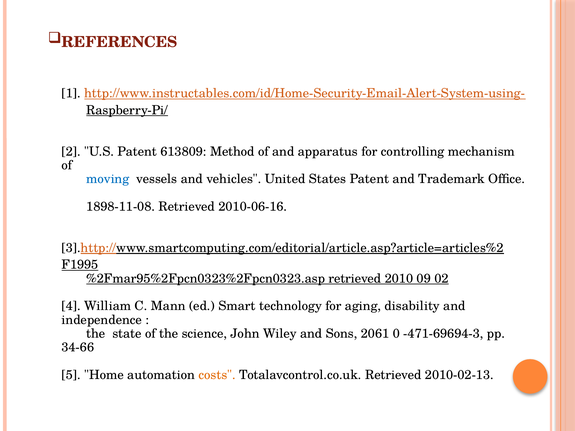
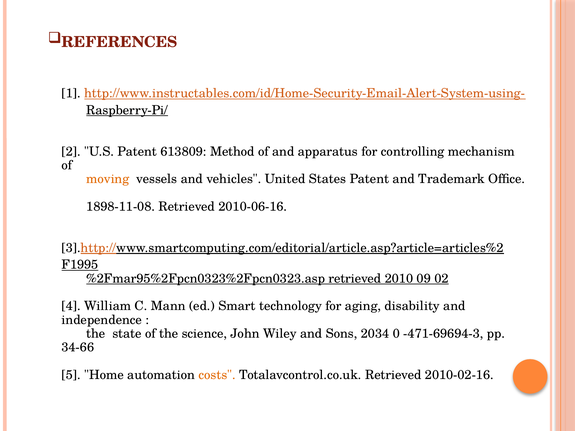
moving colour: blue -> orange (108, 179)
2061: 2061 -> 2034 (375, 334)
2010-02-13: 2010-02-13 -> 2010-02-16 (459, 375)
